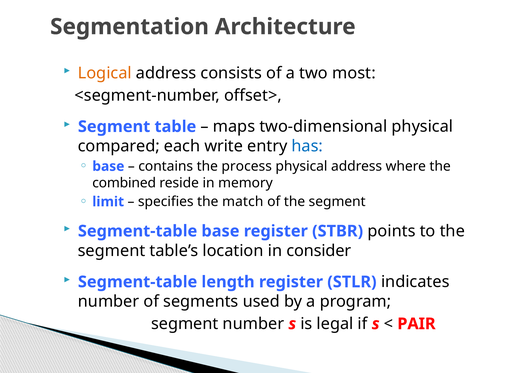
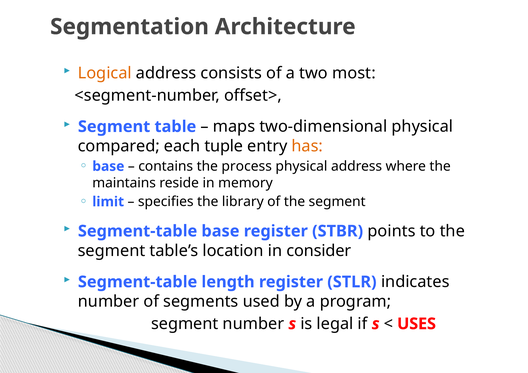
write: write -> tuple (224, 146)
has colour: blue -> orange (307, 146)
combined: combined -> maintains (124, 183)
match: match -> library (243, 202)
PAIR: PAIR -> USES (417, 324)
